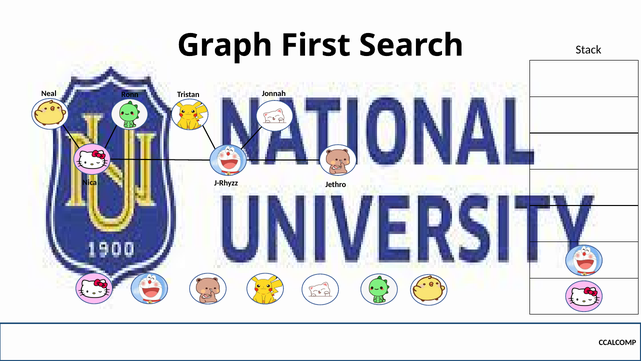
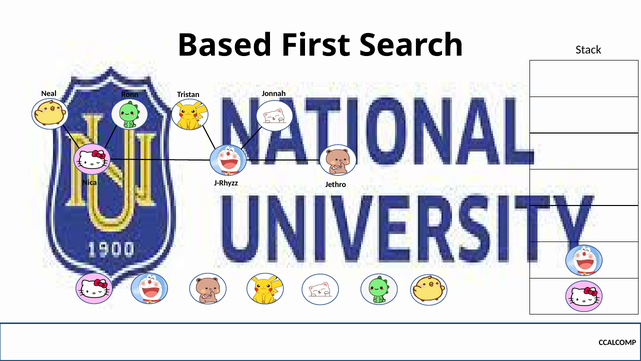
Graph: Graph -> Based (225, 45)
